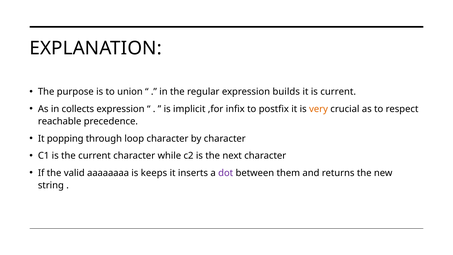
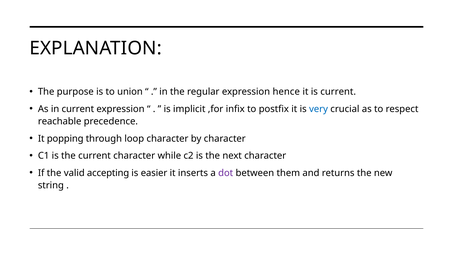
builds: builds -> hence (286, 92)
in collects: collects -> current (78, 109)
very colour: orange -> blue (319, 109)
aaaaaaaa: aaaaaaaa -> accepting (108, 173)
keeps: keeps -> easier (154, 173)
